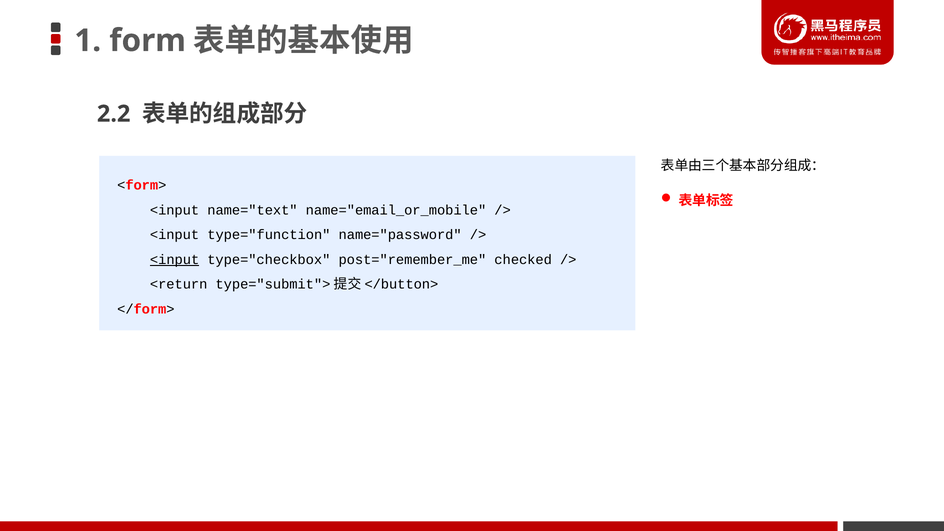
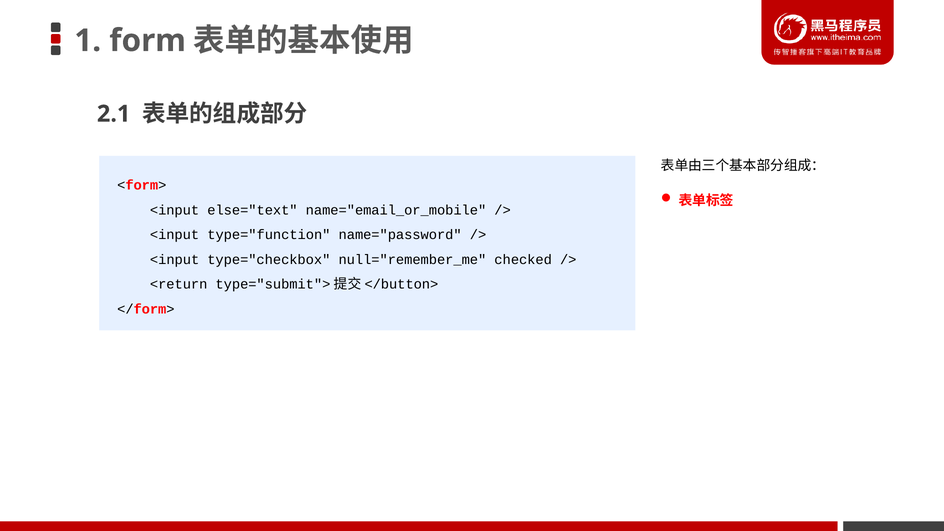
2.2: 2.2 -> 2.1 (114, 114)
name="text: name="text -> else="text (252, 210)
<input underline: present -> none (175, 260)
post="remember_me: post="remember_me -> null="remember_me (412, 260)
